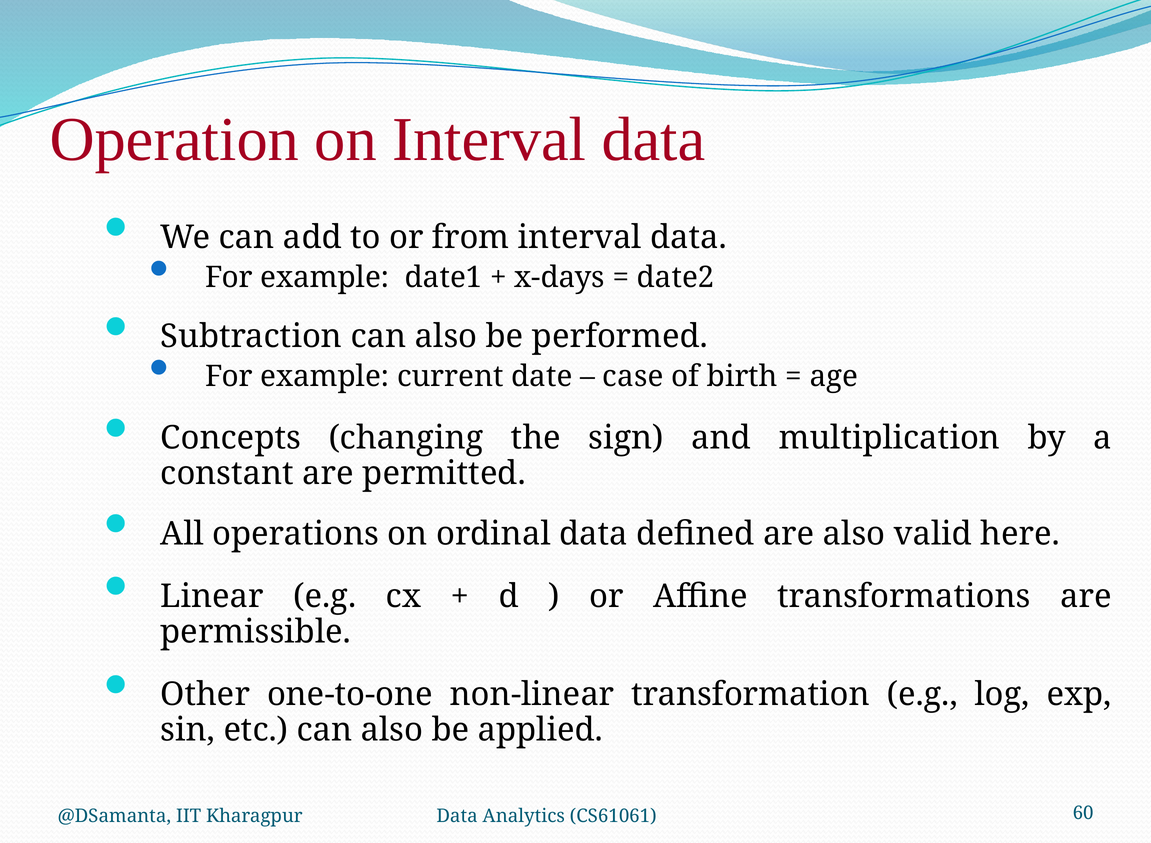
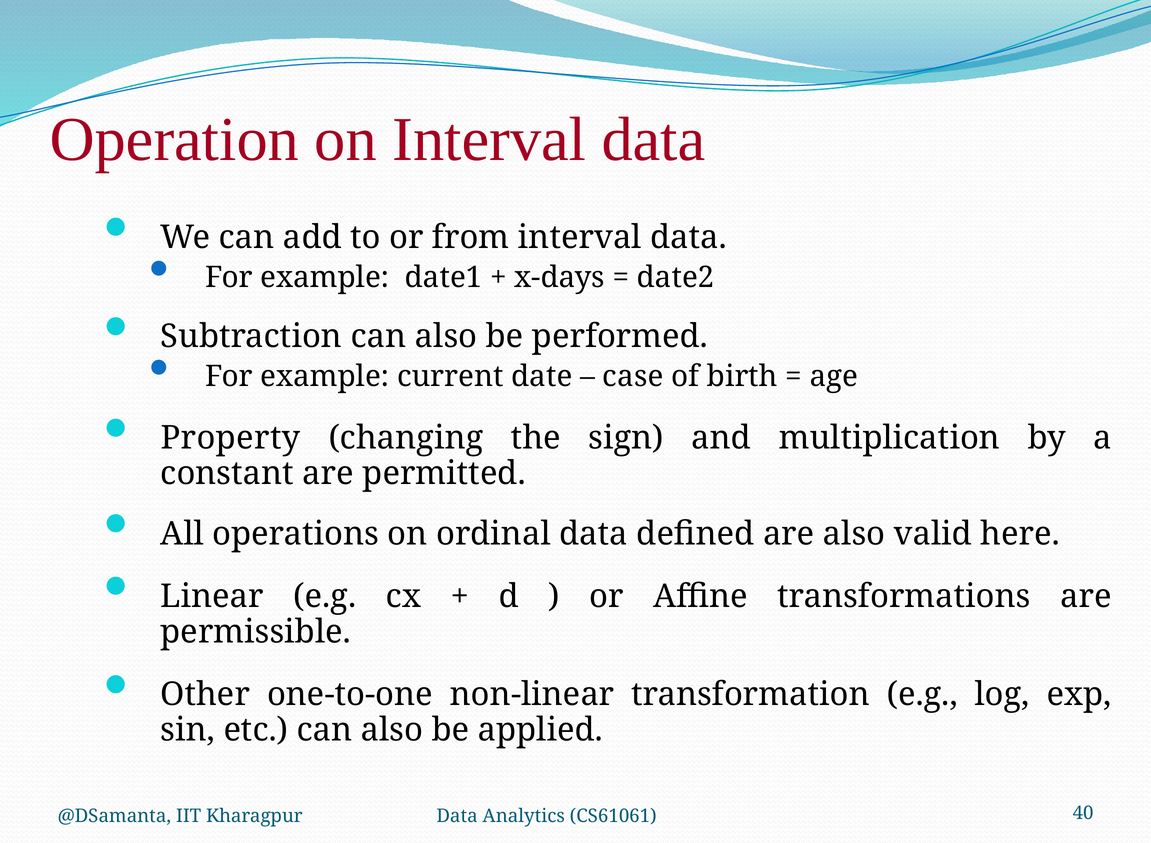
Concepts: Concepts -> Property (231, 438)
60: 60 -> 40 (1083, 813)
